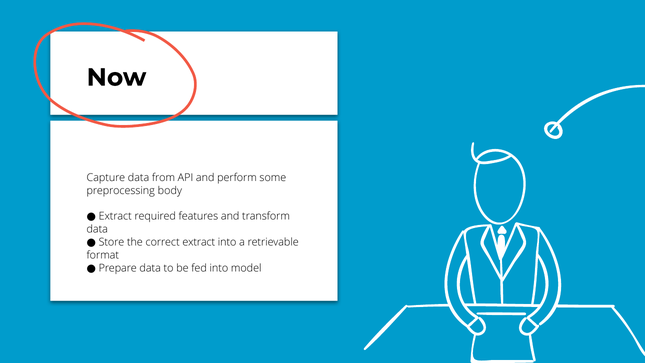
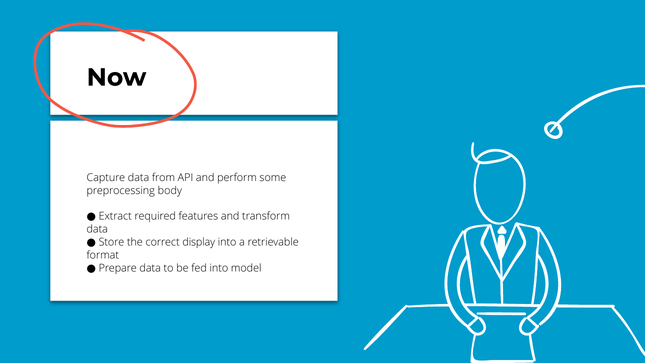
extract: extract -> display (199, 242)
